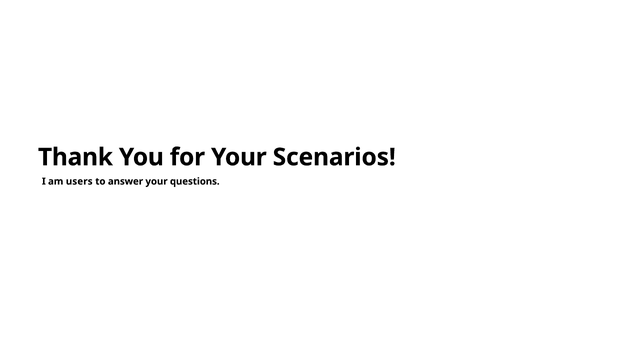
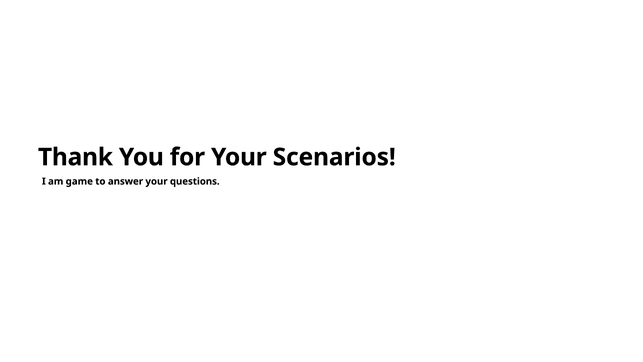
users: users -> game (79, 181)
